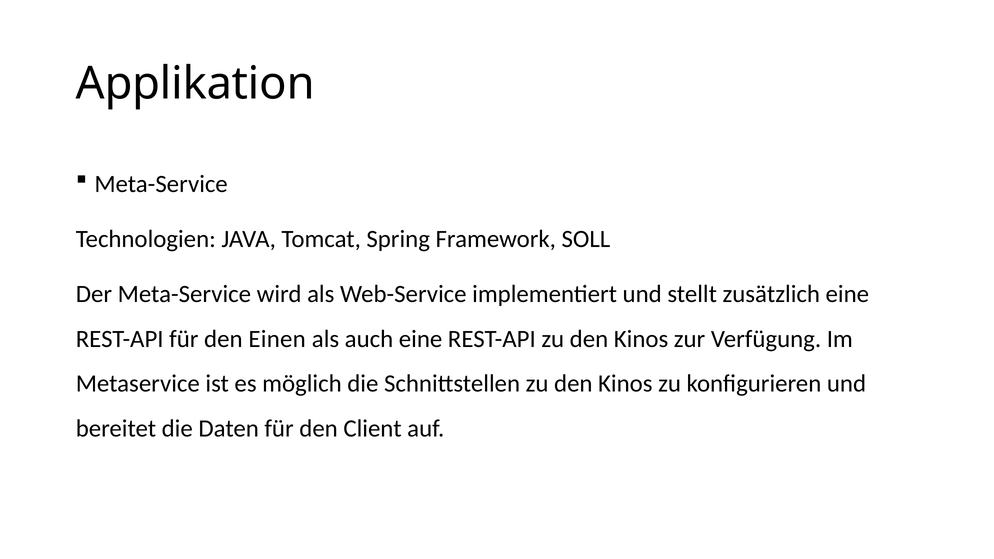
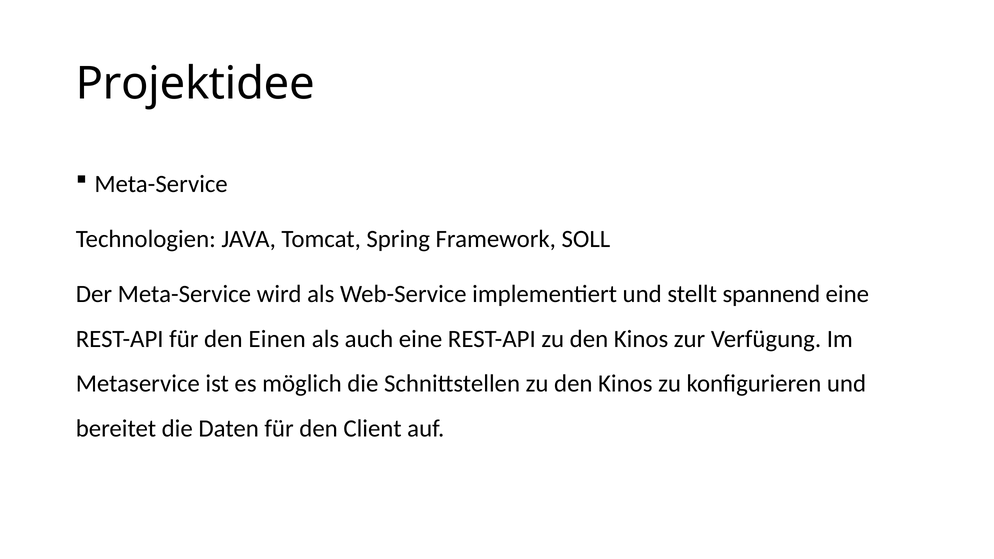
Applikation: Applikation -> Projektidee (195, 83)
zusätzlich: zusätzlich -> spannend (771, 294)
